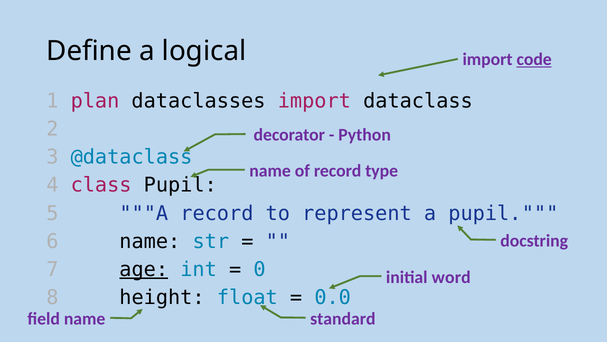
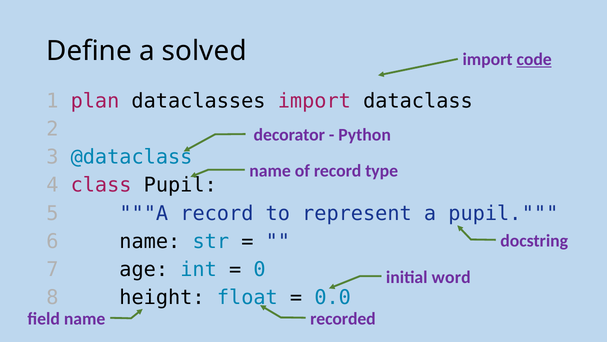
logical: logical -> solved (204, 51)
age underline: present -> none (144, 269)
standard: standard -> recorded (343, 318)
